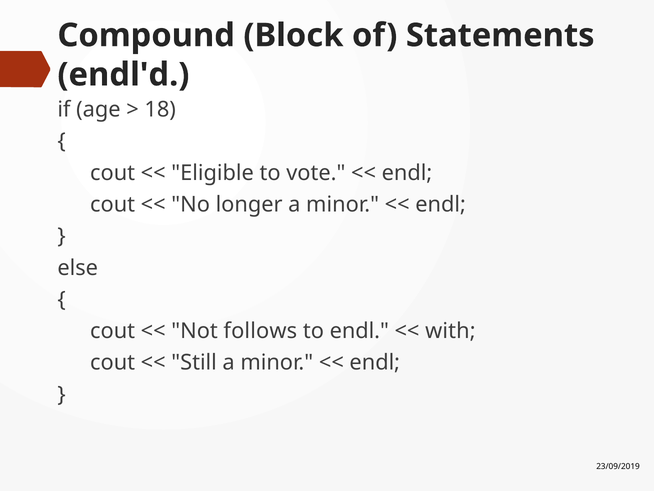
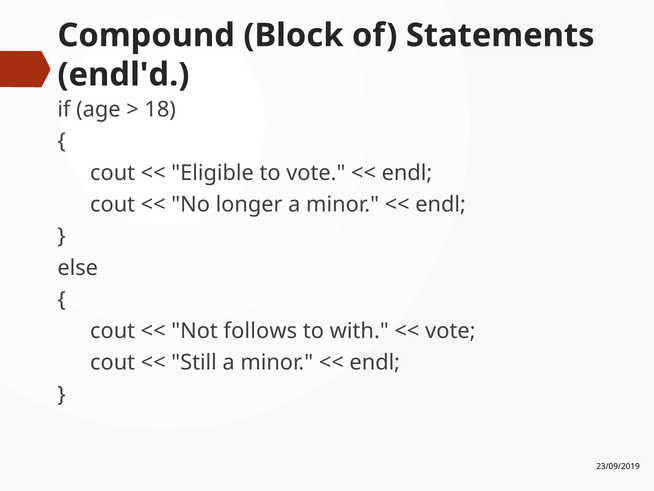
to endl: endl -> with (359, 331)
with: with -> vote (450, 331)
